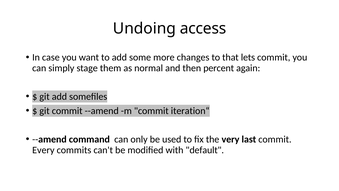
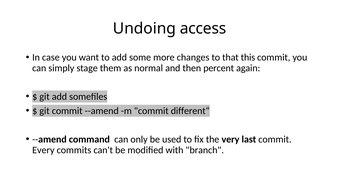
lets: lets -> this (248, 57)
iteration“: iteration“ -> different“ (190, 111)
default: default -> branch (205, 150)
